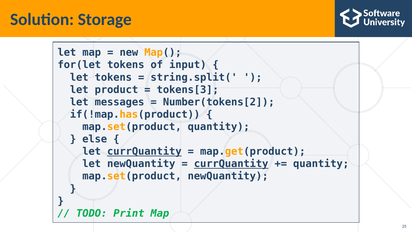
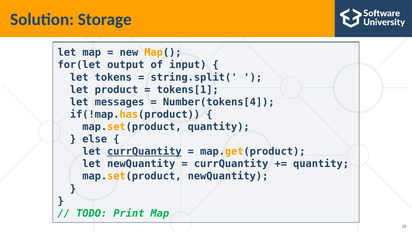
for(let tokens: tokens -> output (126, 65)
tokens[3: tokens[3 -> tokens[1 (188, 90)
Number(tokens[2: Number(tokens[2 -> Number(tokens[4 (219, 102)
currQuantity underline: present -> none (231, 164)
